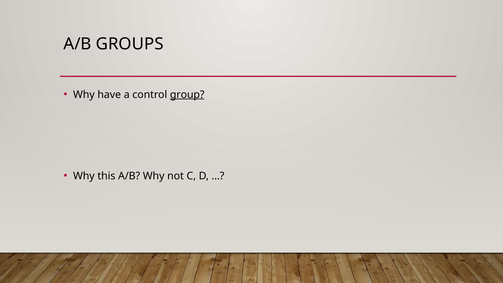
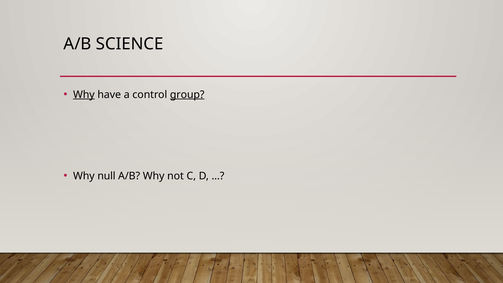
GROUPS: GROUPS -> SCIENCE (130, 44)
Why underline: none -> present (84, 95)
this: this -> null (106, 176)
